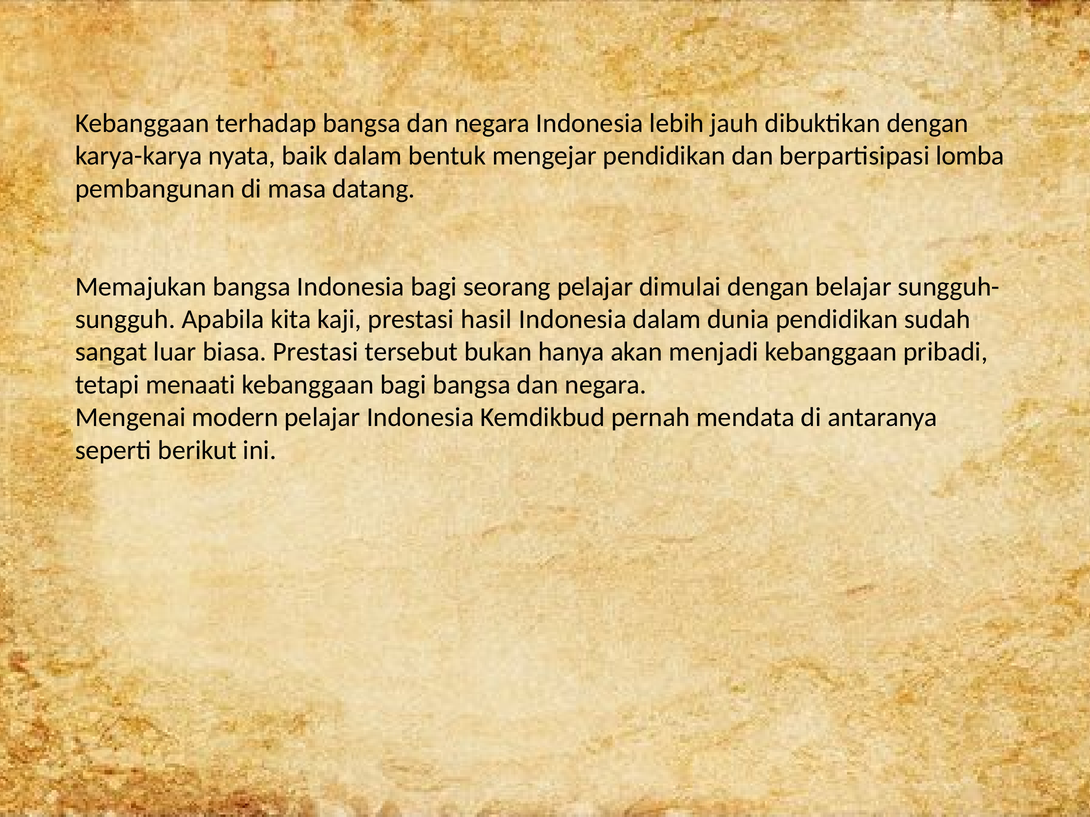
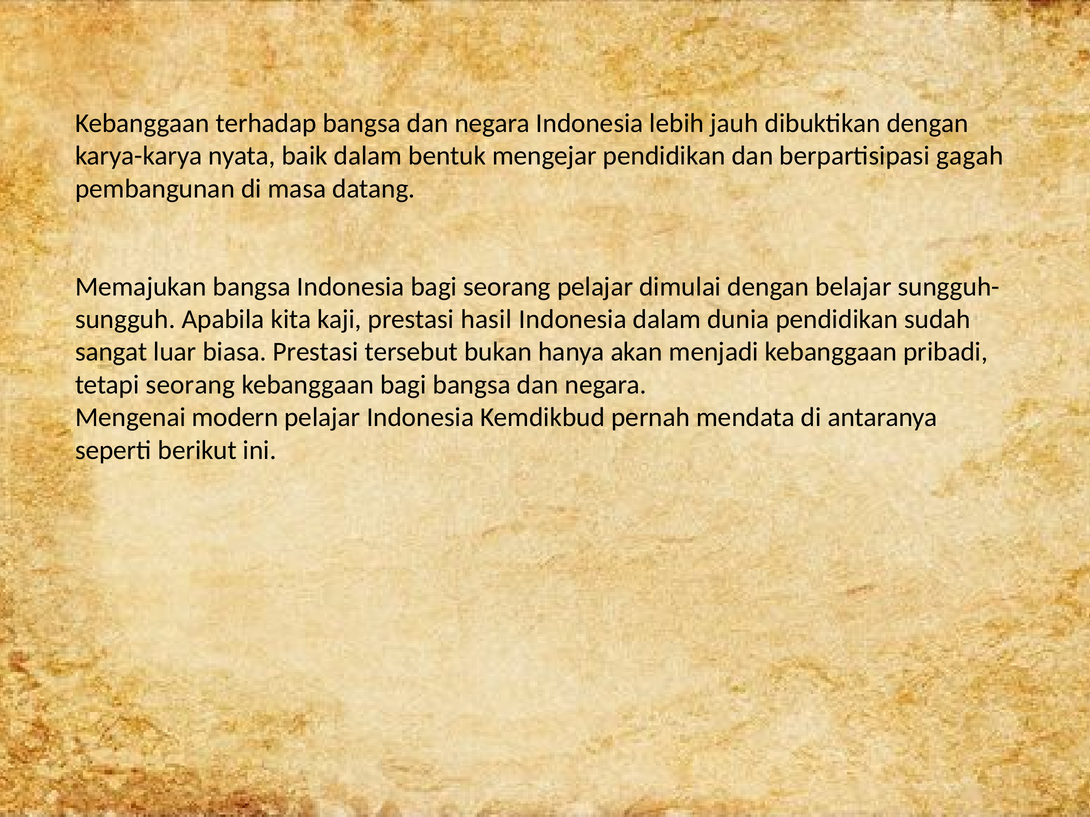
lomba: lomba -> gagah (970, 156)
tetapi menaati: menaati -> seorang (190, 385)
